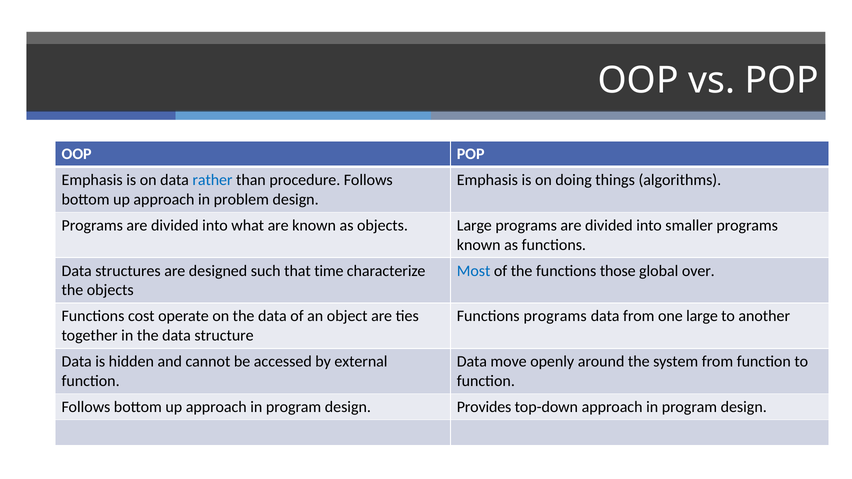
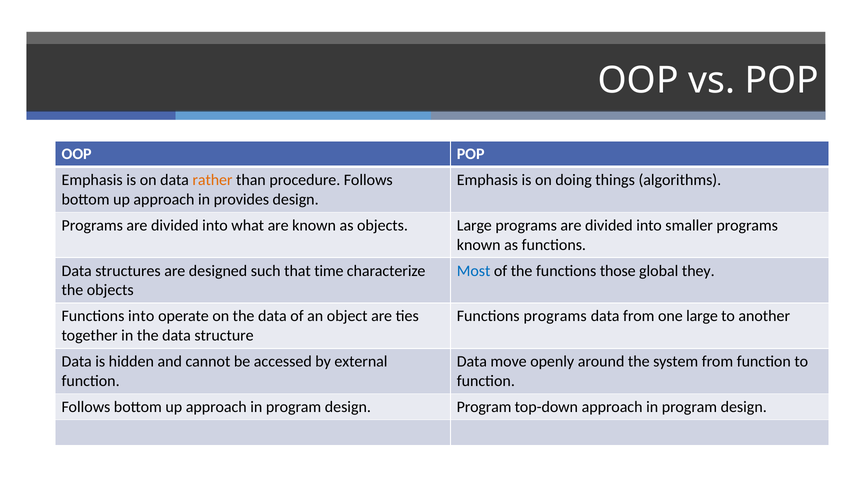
rather colour: blue -> orange (212, 180)
problem: problem -> provides (241, 200)
over: over -> they (698, 271)
Functions cost: cost -> into (141, 316)
design Provides: Provides -> Program (484, 407)
